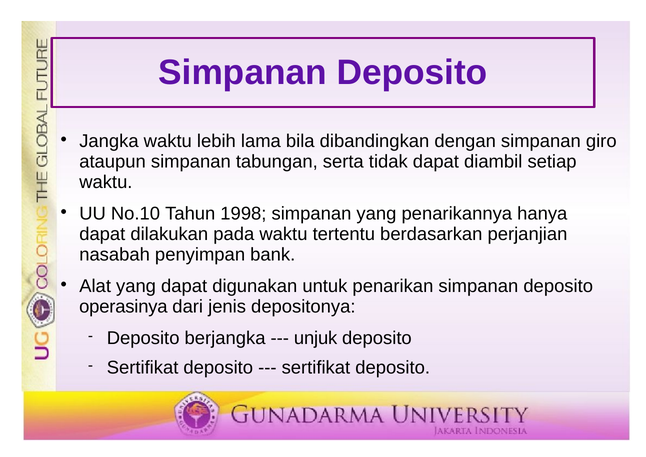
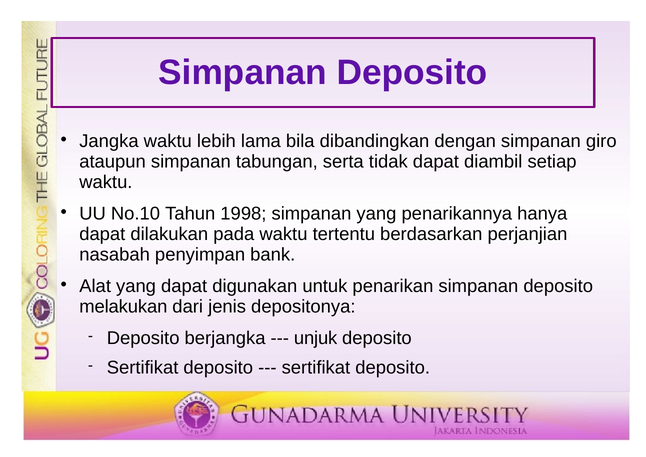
operasinya: operasinya -> melakukan (123, 307)
